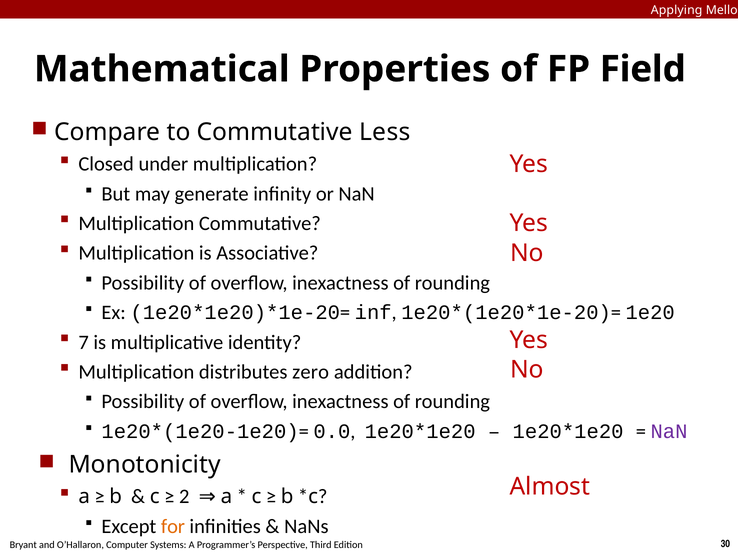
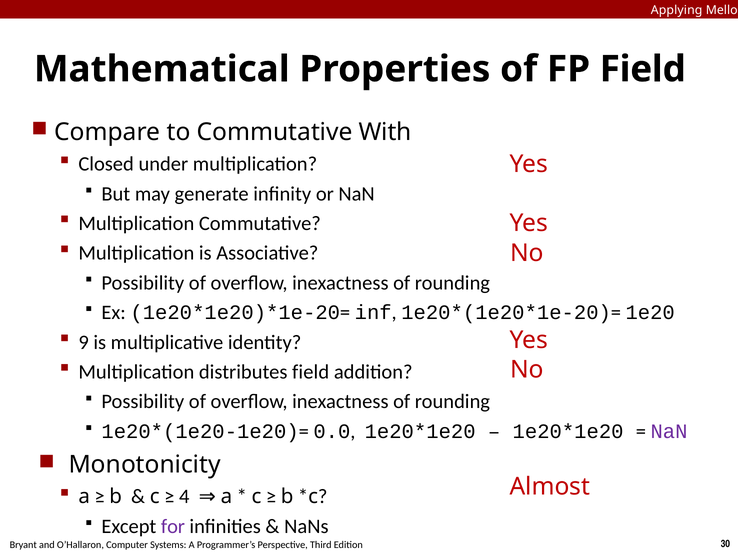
Less: Less -> With (385, 132)
7: 7 -> 9 (84, 343)
distributes zero: zero -> field (311, 372)
2: 2 -> 4 (184, 497)
for colour: orange -> purple (173, 527)
